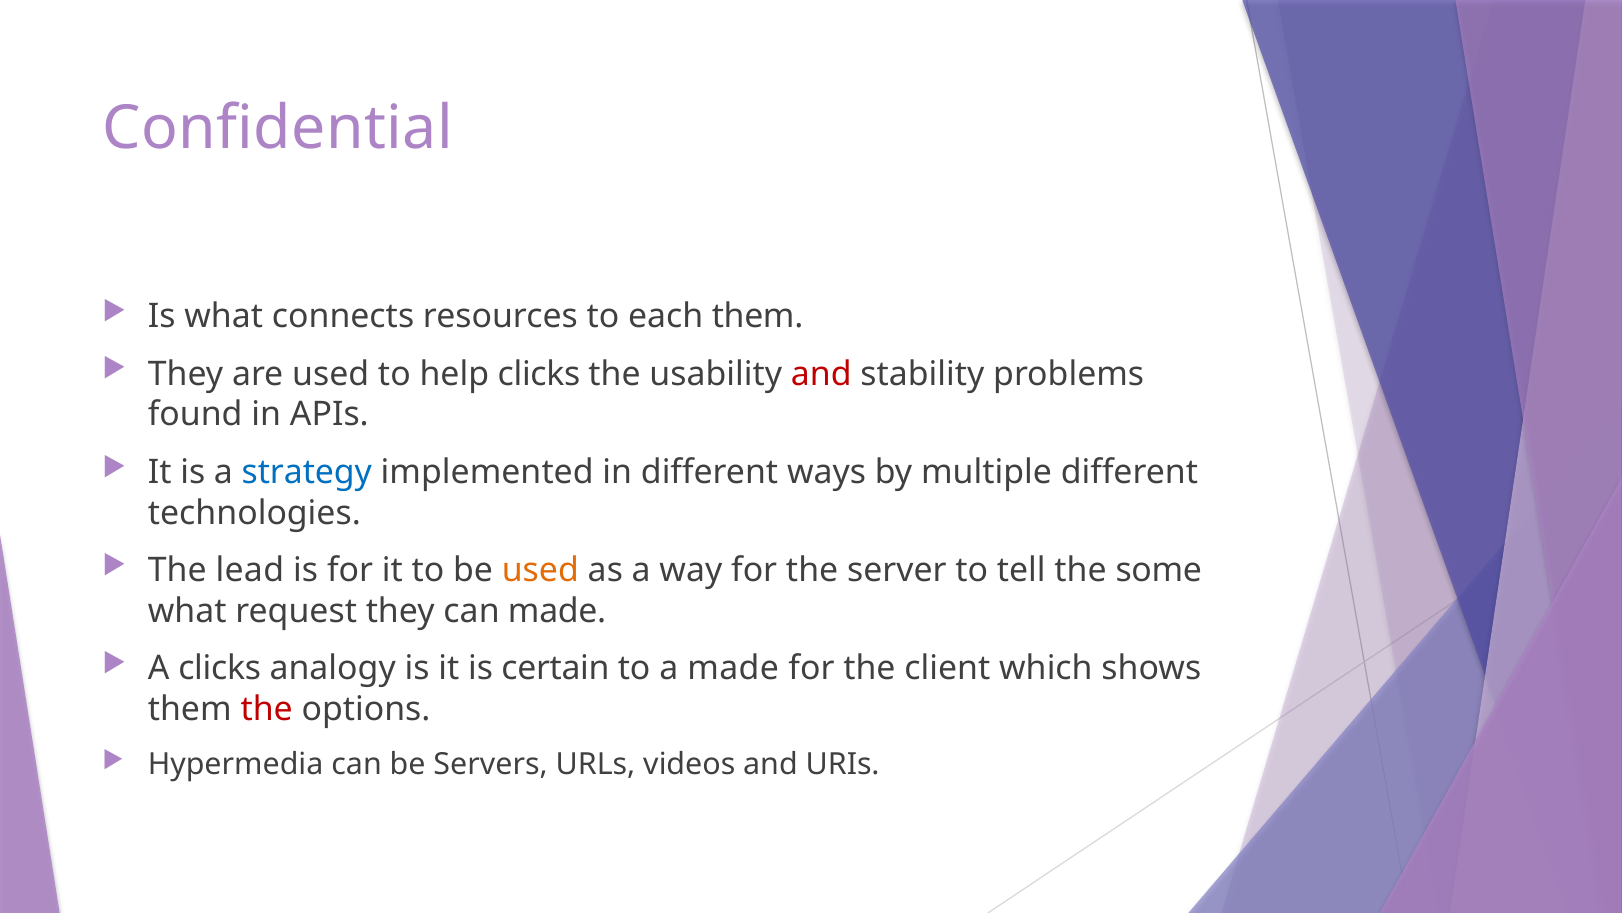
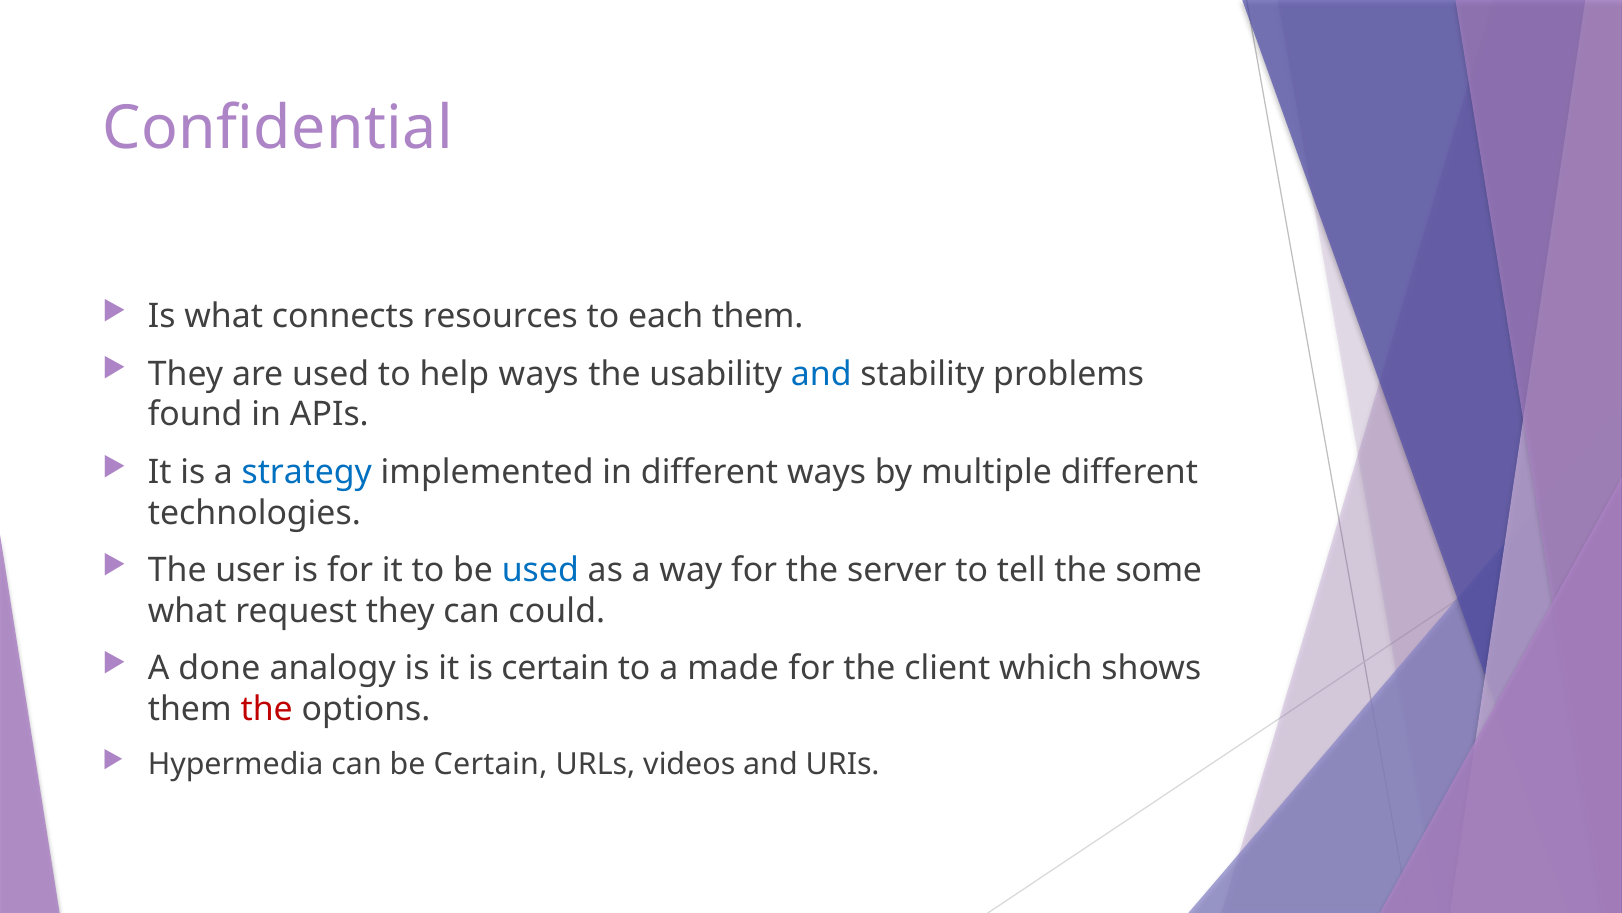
help clicks: clicks -> ways (539, 374)
and colour: red -> blue (821, 374)
lead: lead -> user (250, 570)
used colour: orange -> blue (540, 570)
can made: made -> could (557, 611)
A clicks: clicks -> done (219, 668)
be Servers: Servers -> Certain (490, 764)
